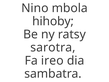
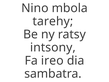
hihoby: hihoby -> tarehy (53, 21)
sarotra: sarotra -> intsony (53, 47)
